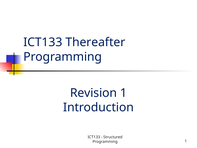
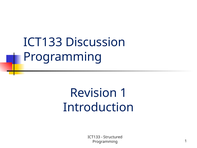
Thereafter: Thereafter -> Discussion (95, 42)
